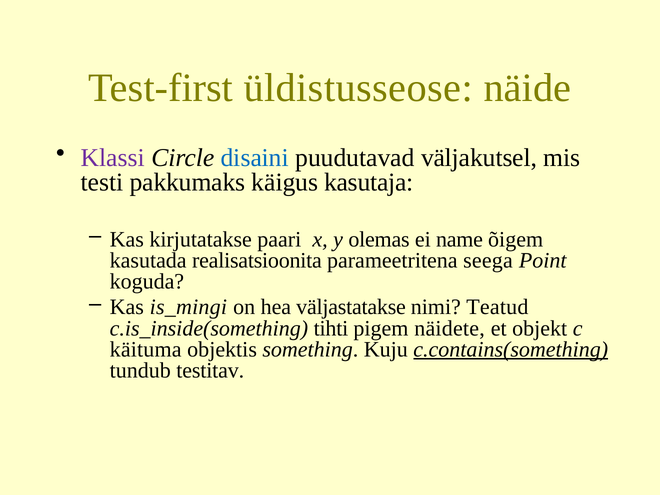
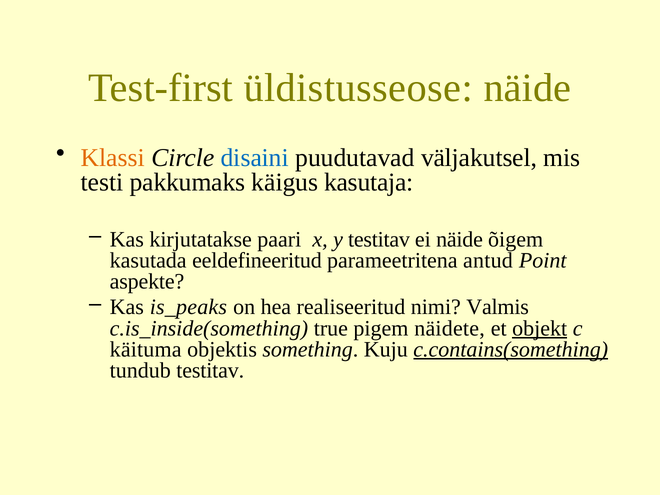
Klassi colour: purple -> orange (113, 158)
y olemas: olemas -> testitav (379, 239)
ei name: name -> näide (460, 239)
realisatsioonita: realisatsioonita -> eeldefineeritud (257, 261)
seega: seega -> antud (488, 261)
koguda: koguda -> aspekte (147, 282)
is_mingi: is_mingi -> is_peaks (188, 307)
väljastatakse: väljastatakse -> realiseeritud (351, 307)
Teatud: Teatud -> Valmis (498, 307)
tihti: tihti -> true (331, 328)
objekt underline: none -> present (540, 328)
